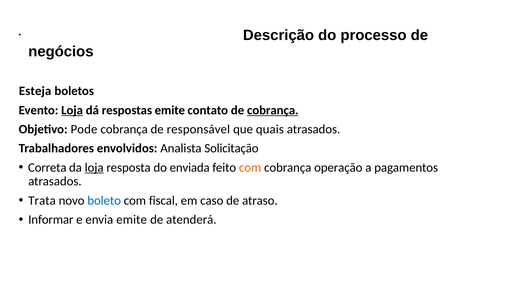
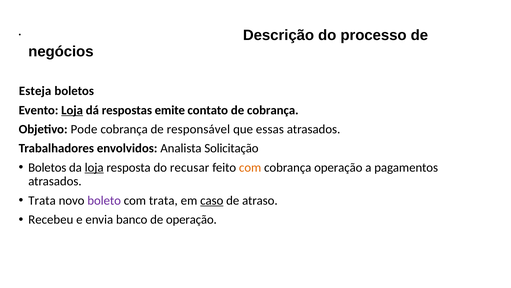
cobrança underline: present -> none (273, 110)
quais: quais -> essas (270, 129)
Correta: Correta -> Boletos (47, 167)
enviada: enviada -> recusar (190, 167)
boleto colour: blue -> purple (104, 200)
com fiscal: fiscal -> trata (163, 200)
caso underline: none -> present (212, 200)
Informar: Informar -> Recebeu (51, 219)
envia emite: emite -> banco (132, 219)
de atenderá: atenderá -> operação (191, 219)
